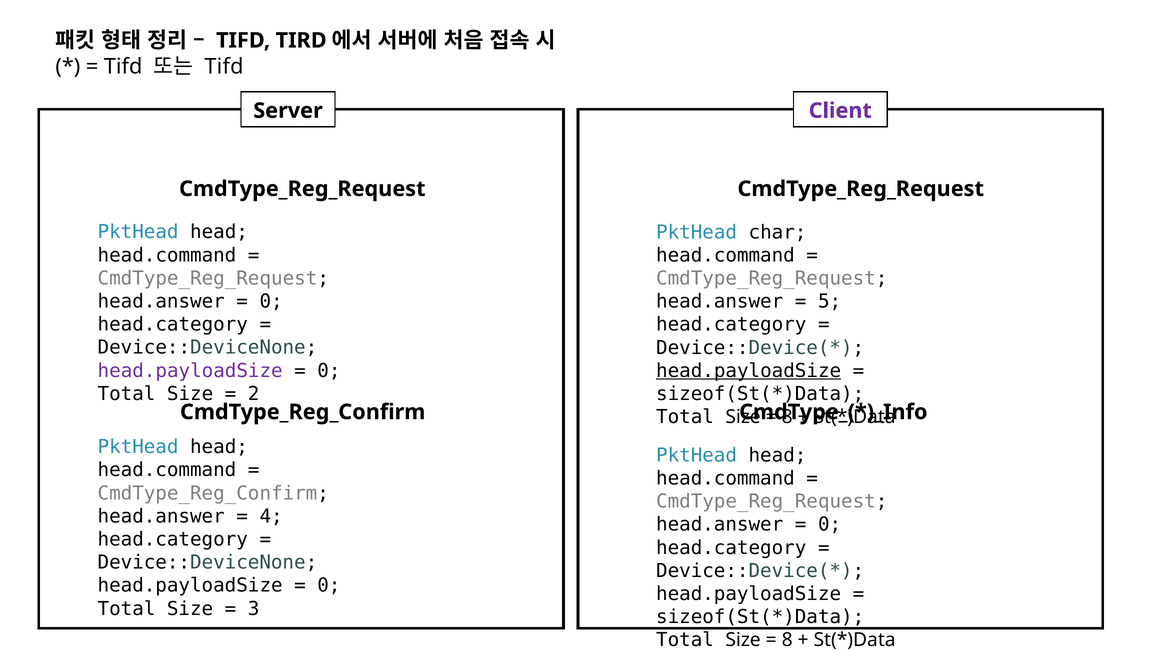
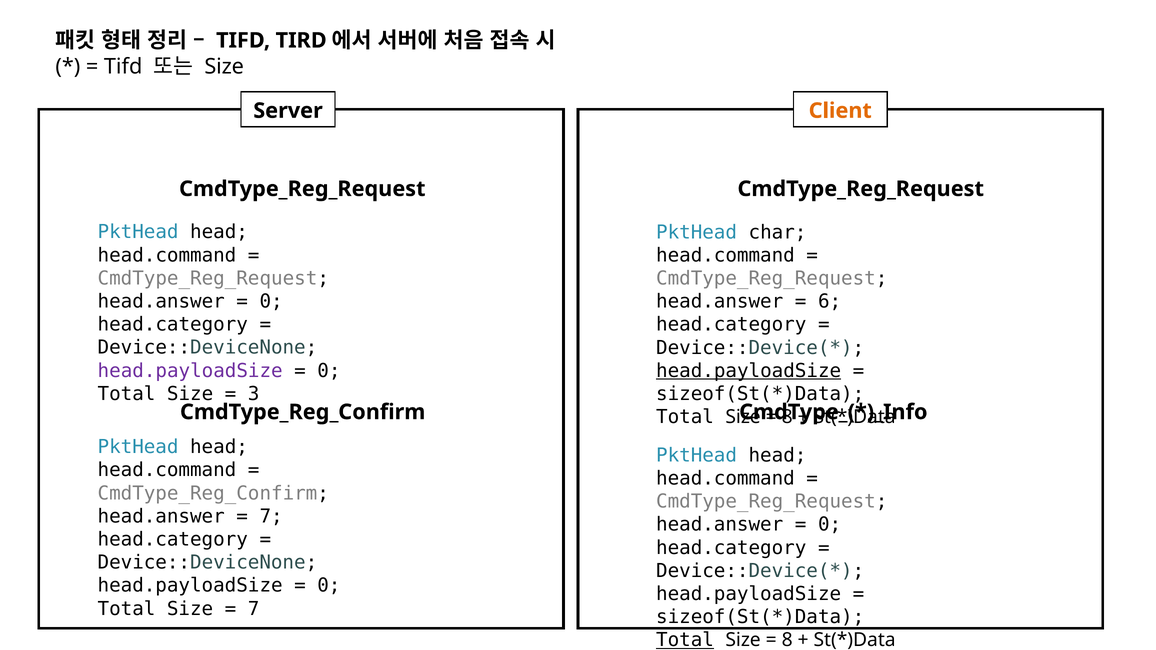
Tifd: Tifd -> Size (224, 66)
Client colour: purple -> orange (840, 111)
5: 5 -> 6 (830, 302)
2: 2 -> 3 (254, 394)
4: 4 -> 7 (271, 517)
3: 3 -> 7 (254, 609)
Total underline: none -> present (685, 640)
